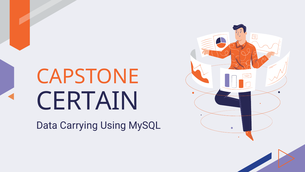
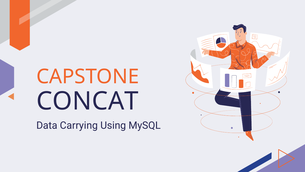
CERTAIN: CERTAIN -> CONCAT (87, 101)
